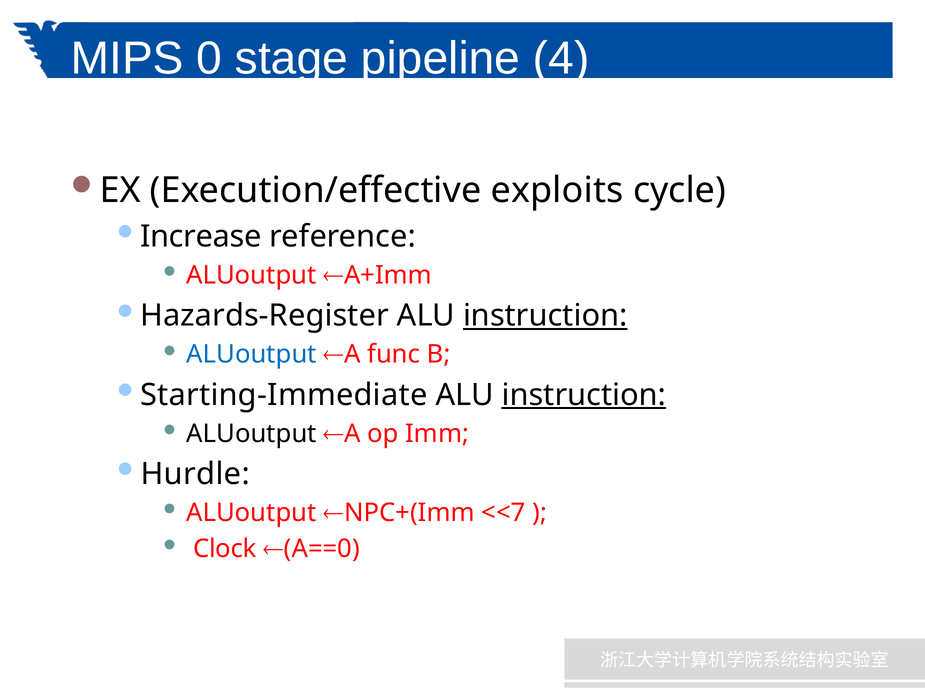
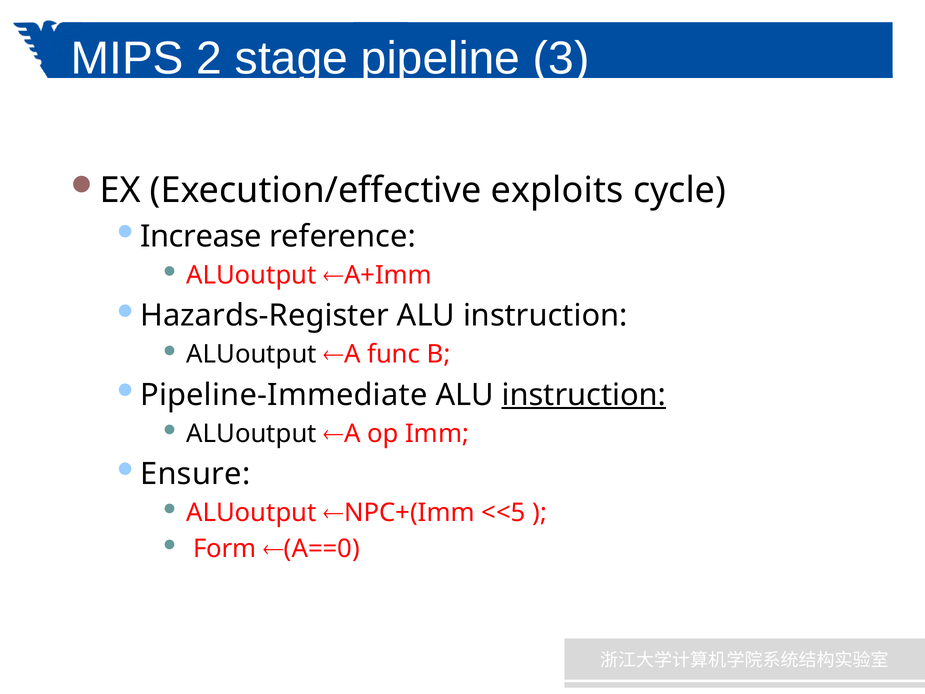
0: 0 -> 2 (209, 59)
4: 4 -> 3 (561, 59)
instruction underline: present -> none (545, 316)
ALUoutput colour: blue -> black (252, 354)
Starting-Immediate: Starting-Immediate -> Pipeline-Immediate (284, 395)
Hurdle: Hurdle -> Ensure (195, 474)
<<7: <<7 -> <<5 (503, 513)
Clock: Clock -> Form (225, 549)
